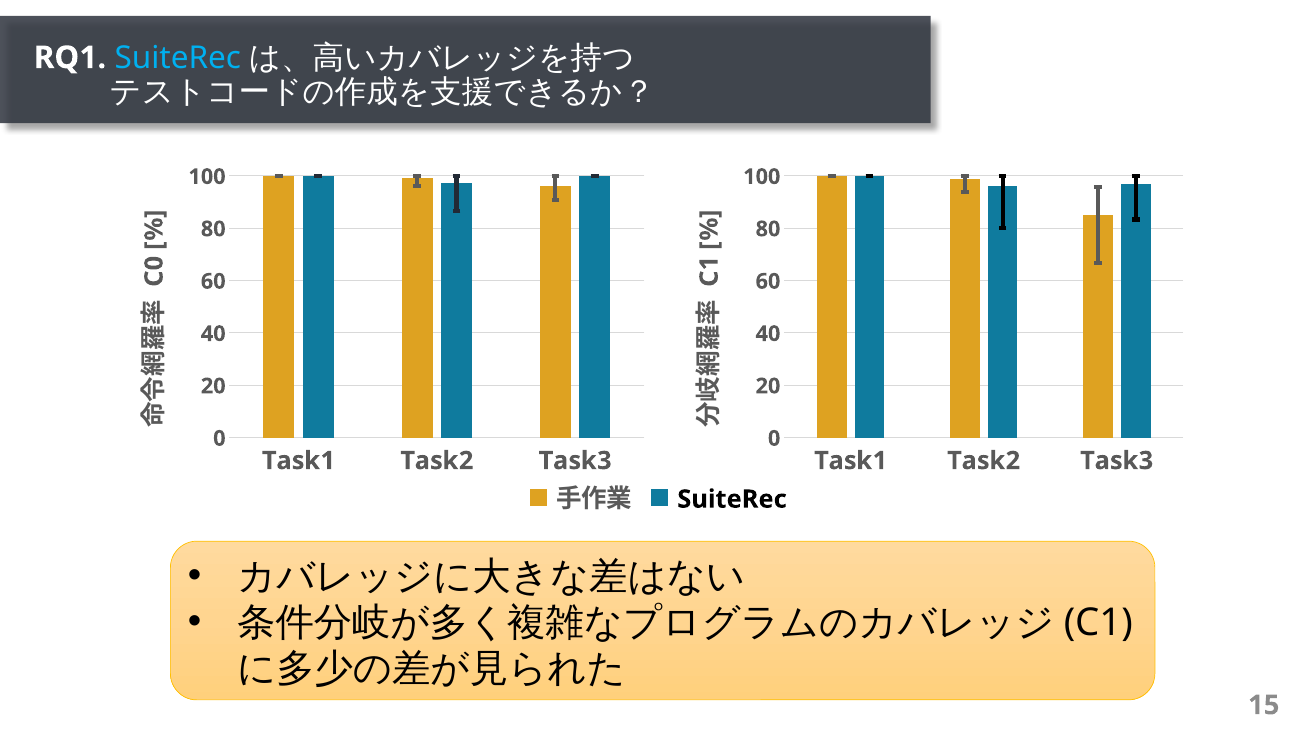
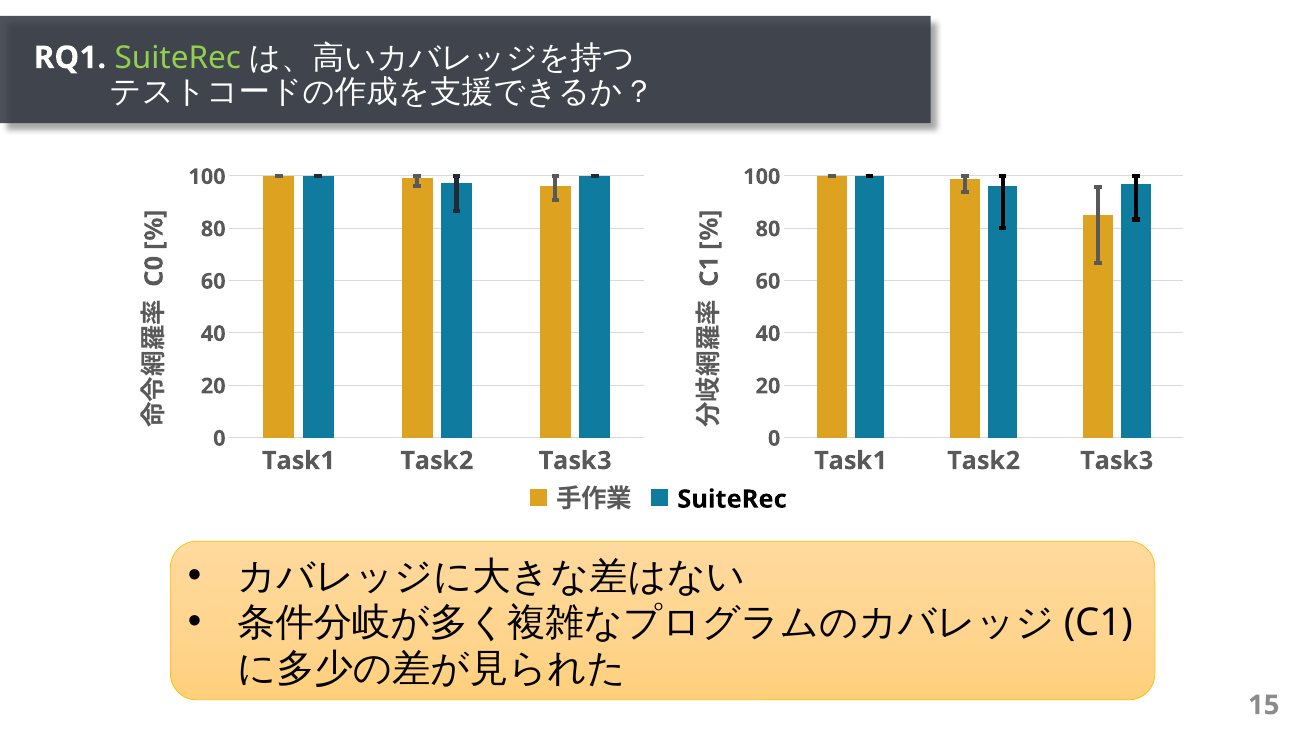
SuiteRec colour: light blue -> light green (178, 58)
